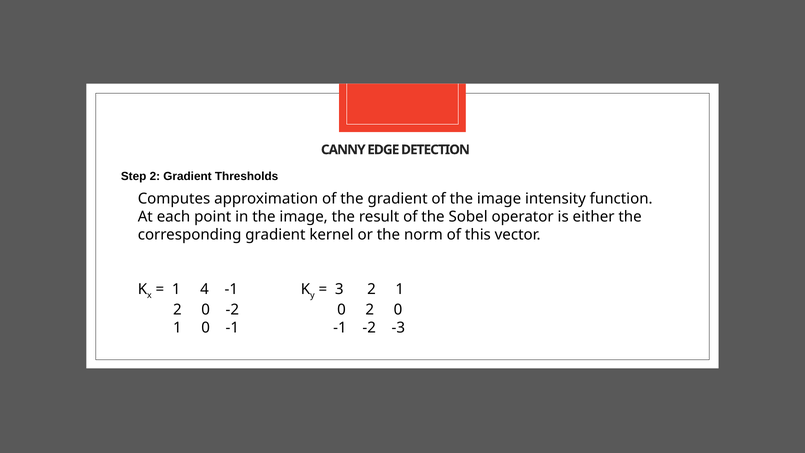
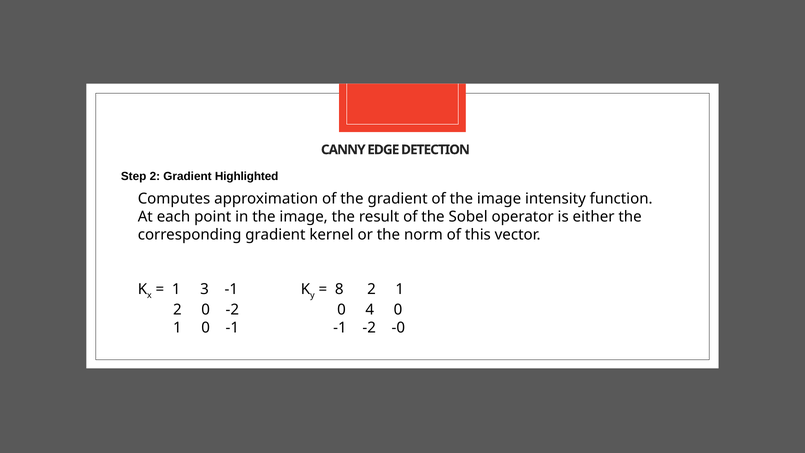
Thresholds: Thresholds -> Highlighted (247, 176)
4: 4 -> 3 (205, 289)
3: 3 -> 8 (339, 289)
0 2: 2 -> 4 (370, 310)
-3: -3 -> -0 (398, 328)
